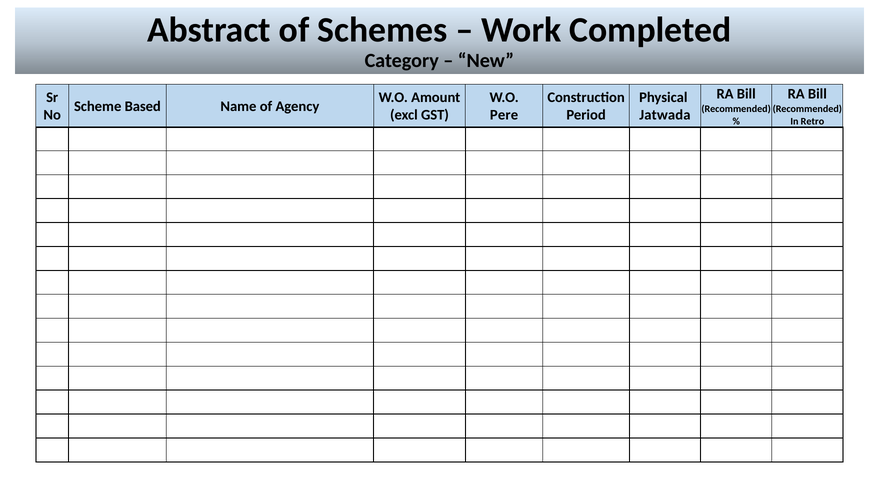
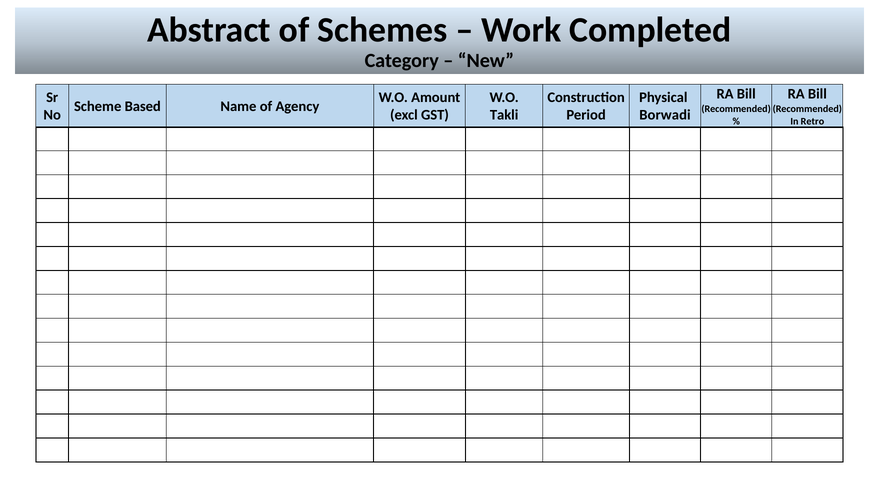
Pere: Pere -> Takli (504, 115)
Jatwada: Jatwada -> Borwadi (665, 115)
